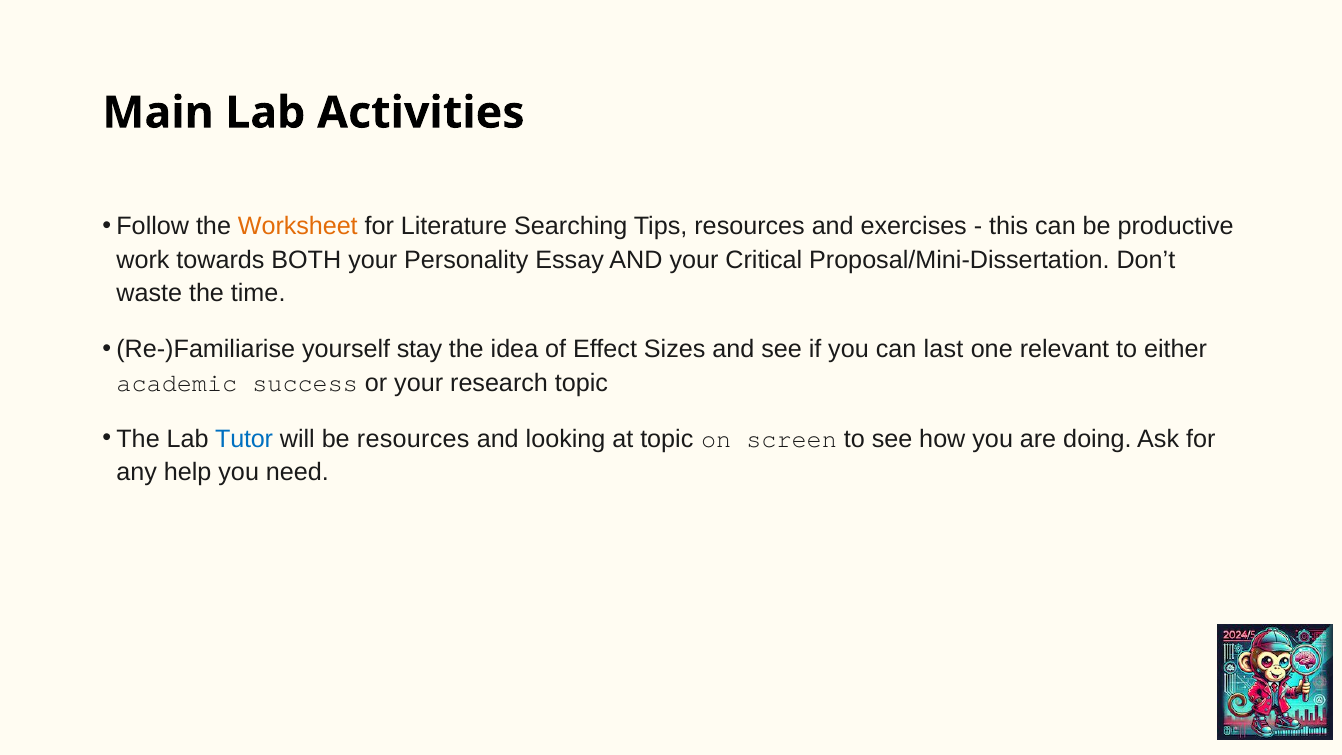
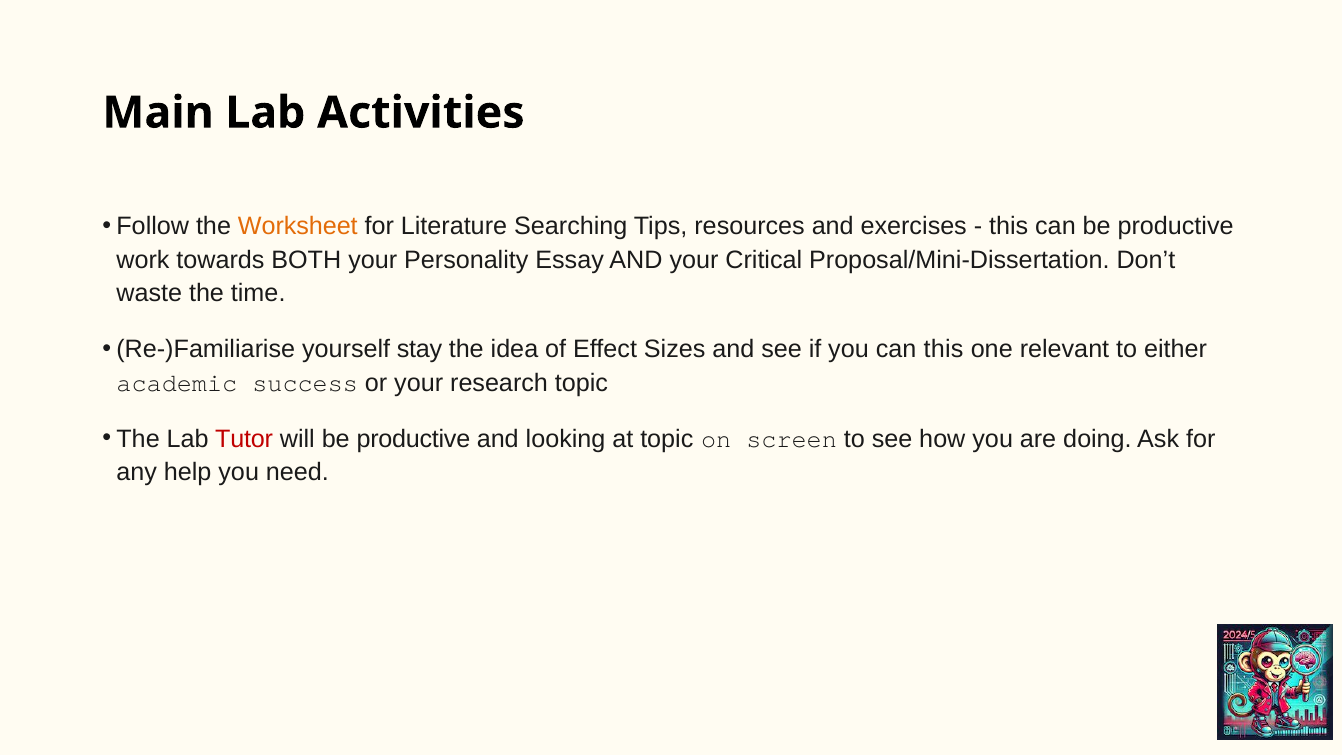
can last: last -> this (944, 349)
Tutor colour: blue -> red (244, 439)
will be resources: resources -> productive (413, 439)
